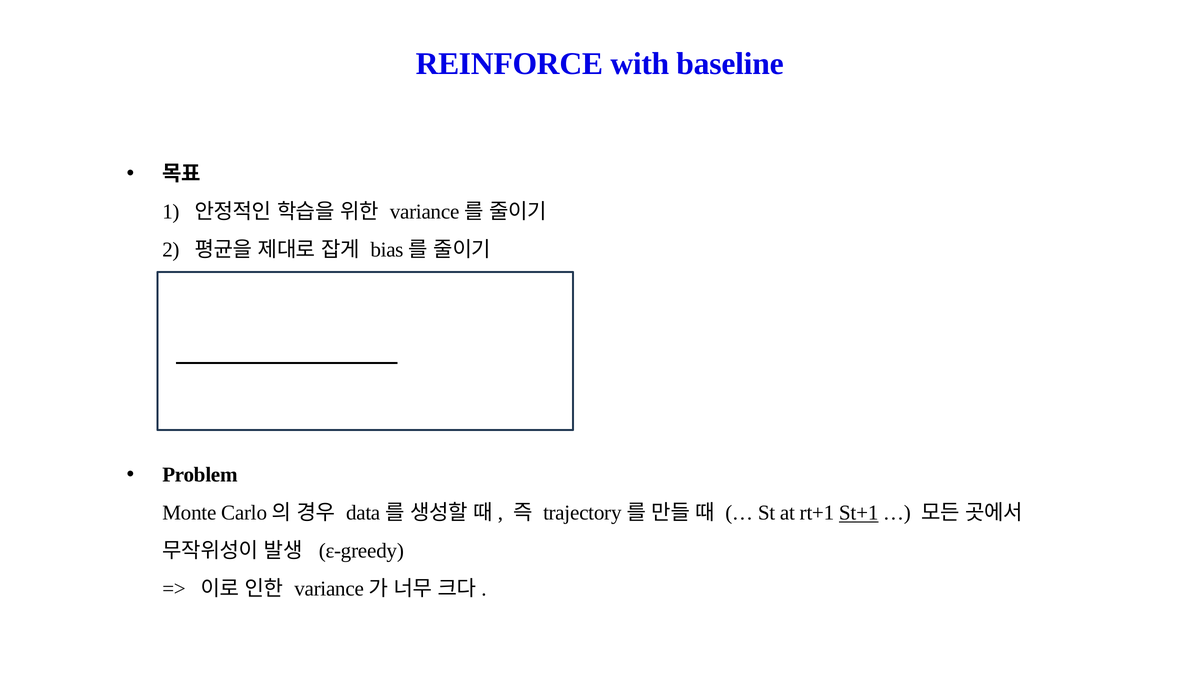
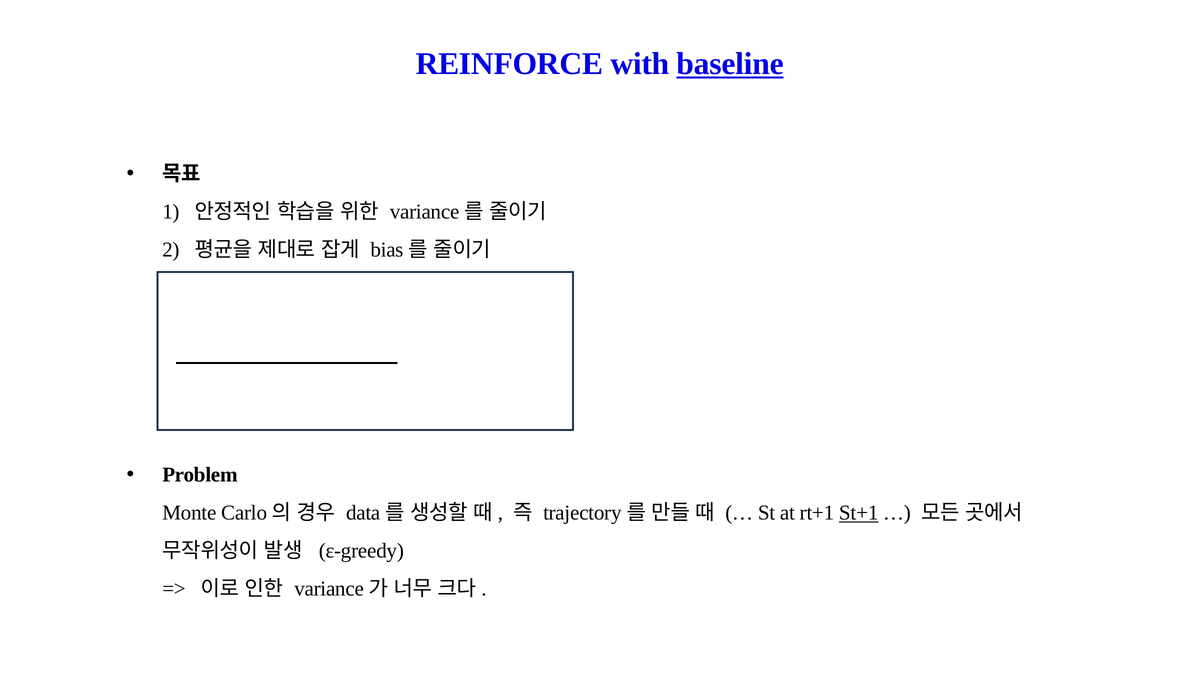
baseline underline: none -> present (730, 64)
